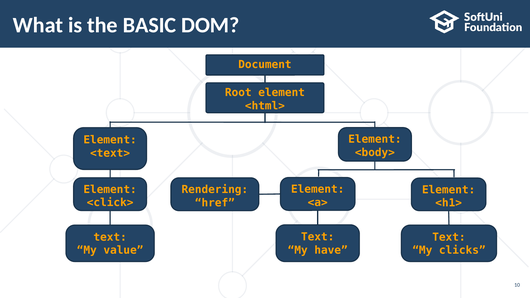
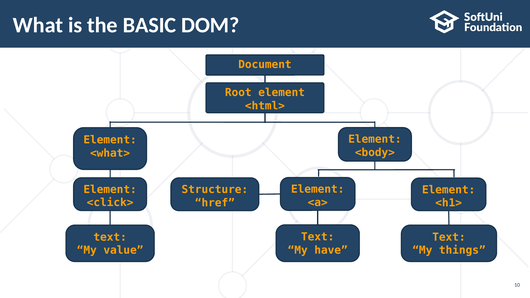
<text>: <text> -> <what> (110, 153)
Rendering: Rendering -> Structure (215, 190)
clicks: clicks -> things (462, 250)
